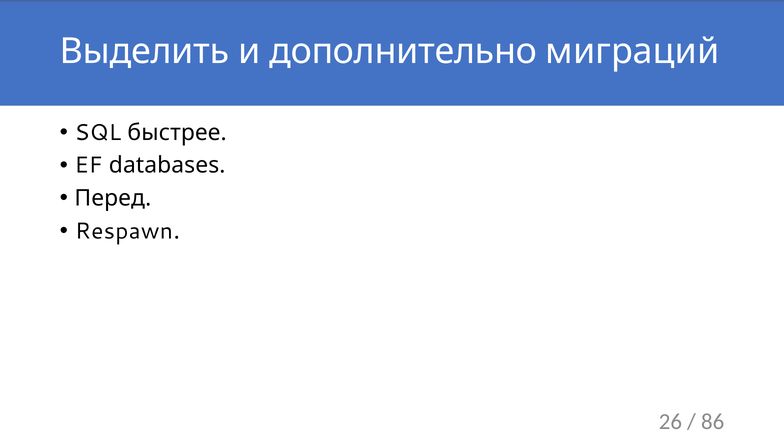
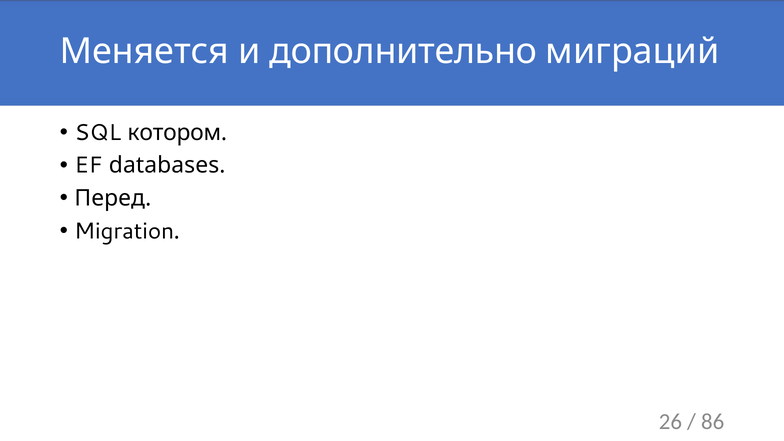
Выделить: Выделить -> Меняется (144, 51)
быстрее: быстрее -> котором (177, 133)
Respawn: Respawn -> Migration (124, 231)
